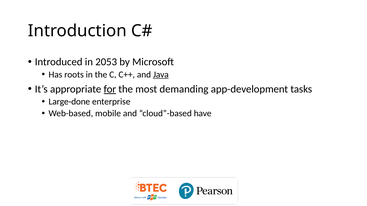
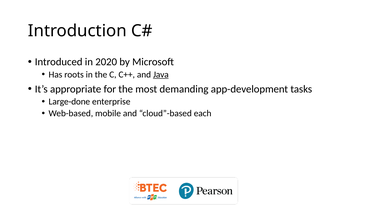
2053: 2053 -> 2020 (106, 62)
for underline: present -> none (110, 89)
have: have -> each (203, 114)
